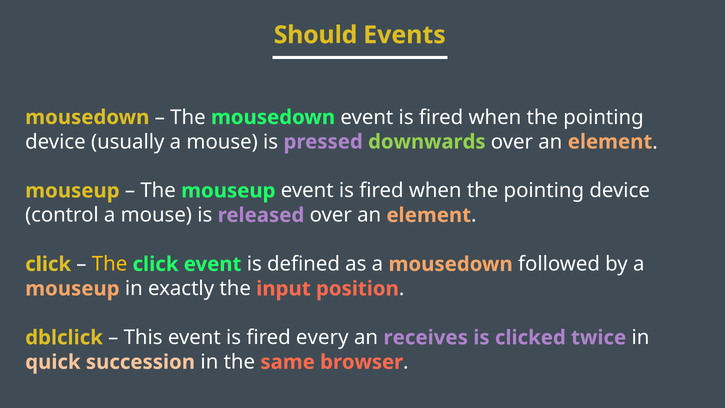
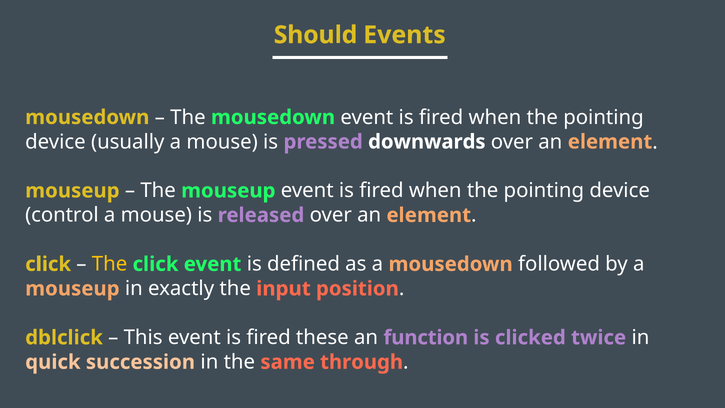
downwards colour: light green -> white (427, 142)
every: every -> these (322, 337)
receives: receives -> function (426, 337)
browser: browser -> through (362, 362)
